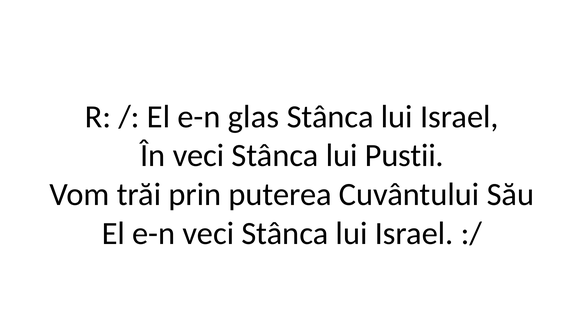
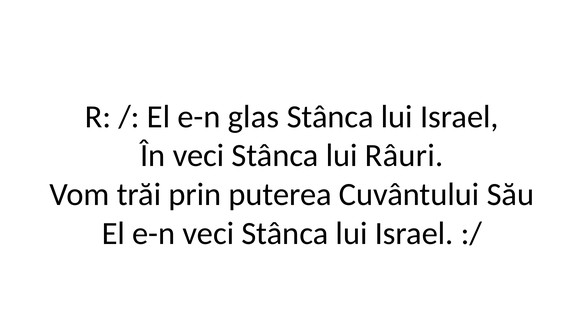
Pustii: Pustii -> Râuri (404, 156)
